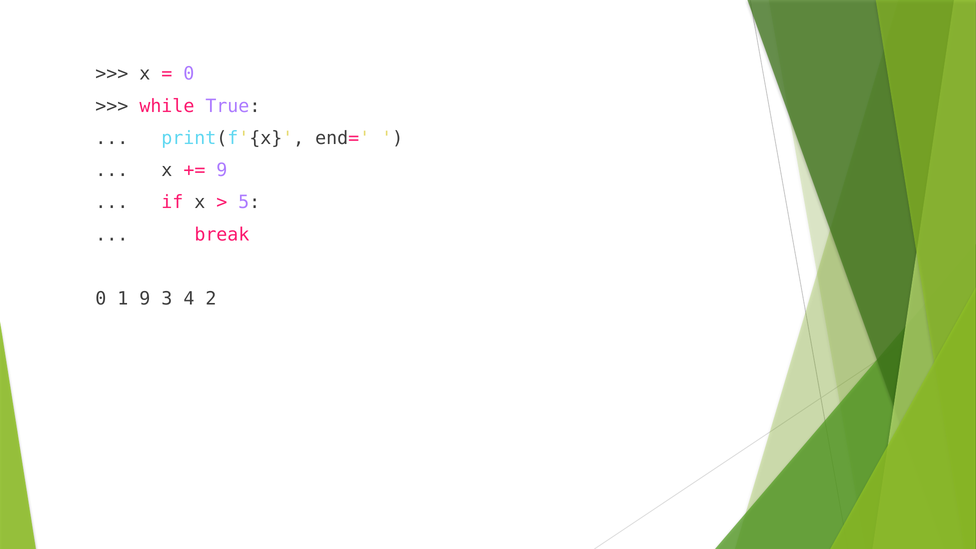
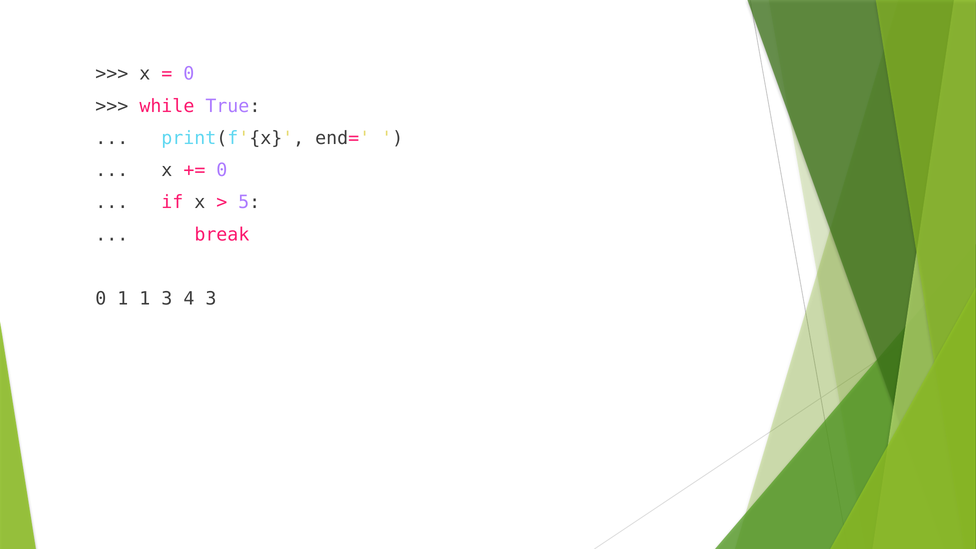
9: 9 -> 0 (222, 170)
1 9: 9 -> 1 (145, 299)
4 2: 2 -> 3 (211, 299)
